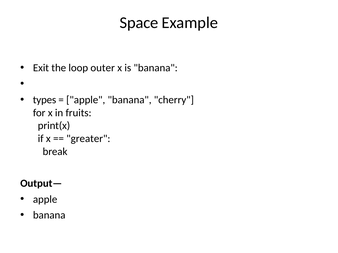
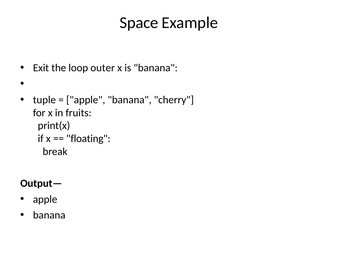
types: types -> tuple (44, 100)
greater: greater -> floating (88, 139)
